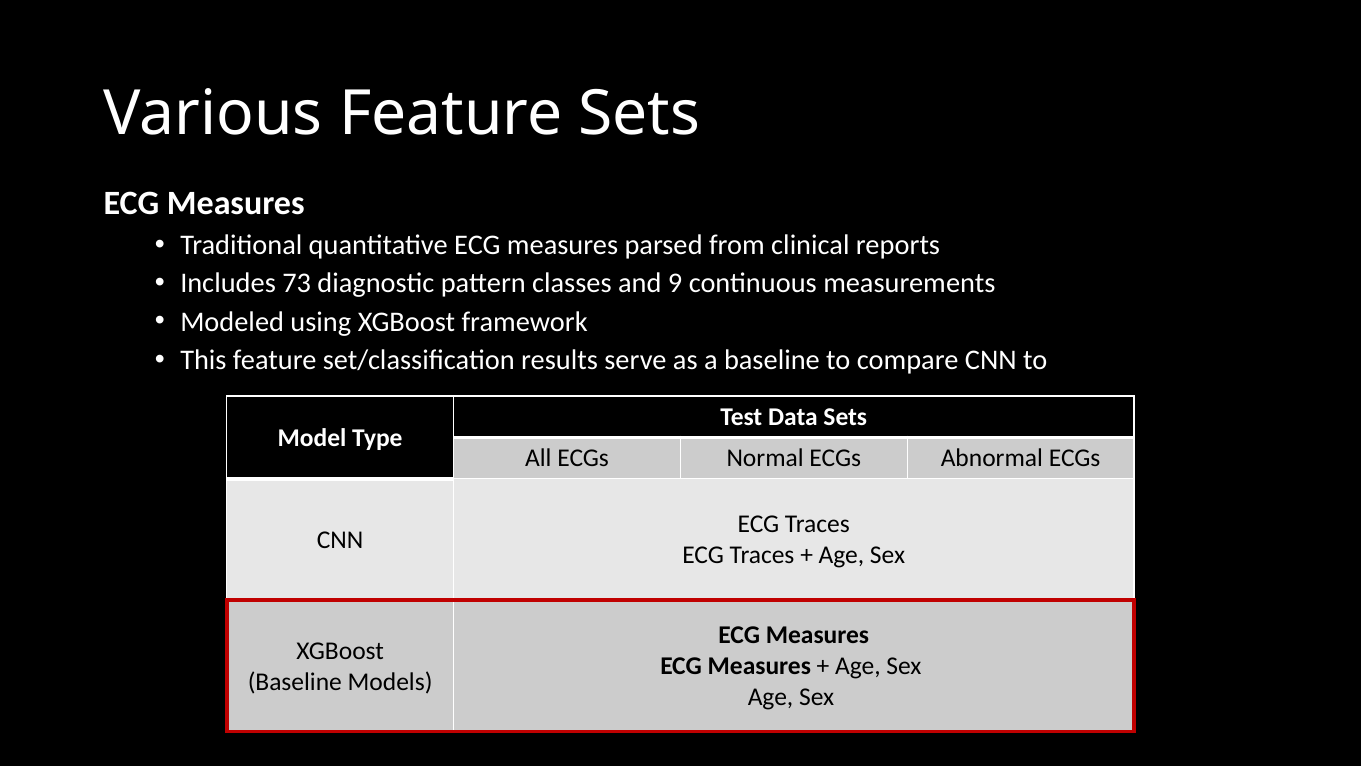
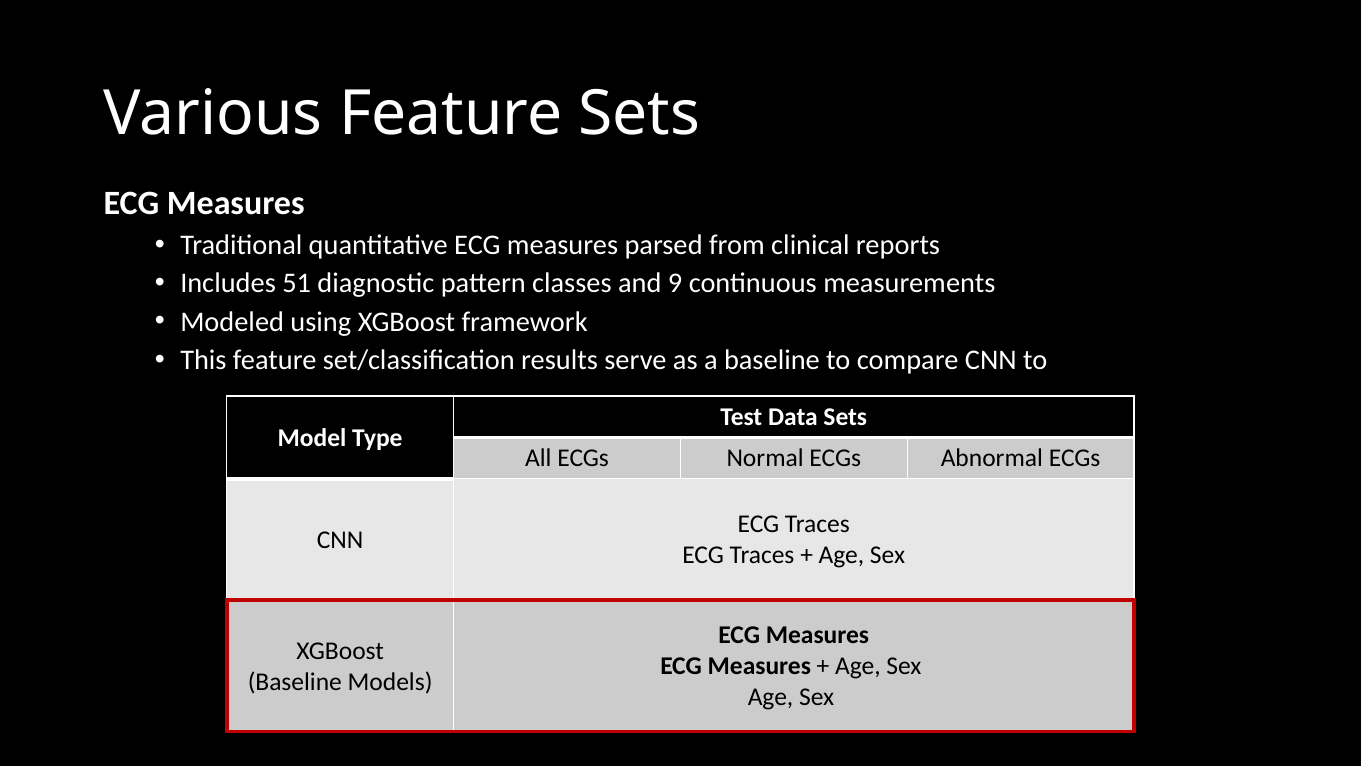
73: 73 -> 51 (297, 283)
